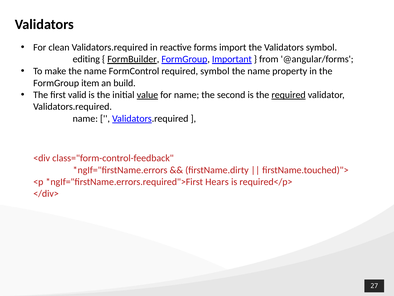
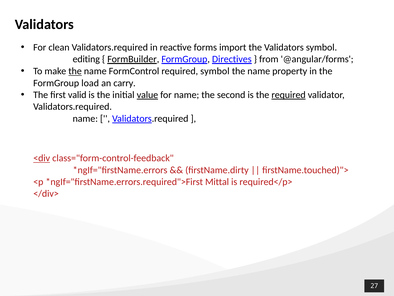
Important: Important -> Directives (232, 59)
the underline: none -> present (75, 71)
item: item -> load (90, 83)
build: build -> carry (125, 83)
<div underline: none -> present (42, 158)
Hears: Hears -> Mittal (217, 182)
